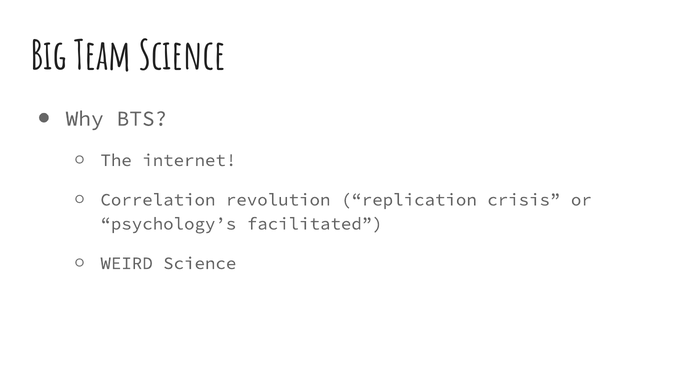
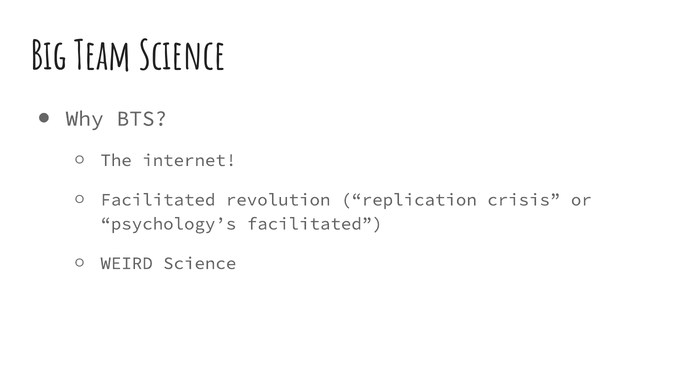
Correlation: Correlation -> Facilitated (158, 200)
